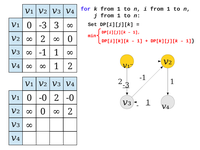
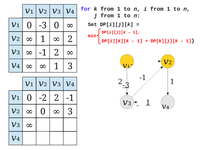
-3 3: 3 -> 0 (56, 25)
2: 2 -> 1 (43, 39)
0: 0 -> 2 (70, 39)
1: 1 -> 2 (56, 53)
2: 2 -> 3 (70, 66)
0 -0: -0 -> -2 (43, 98)
2 -0: -0 -> -1 (70, 98)
2: 2 -> 3 (70, 112)
